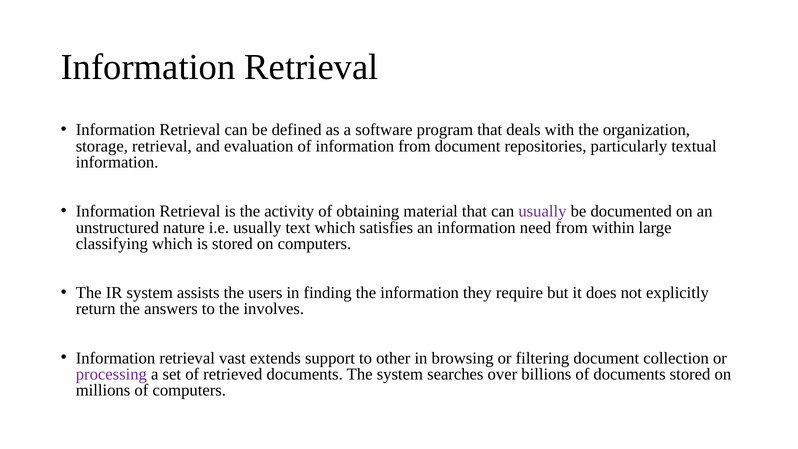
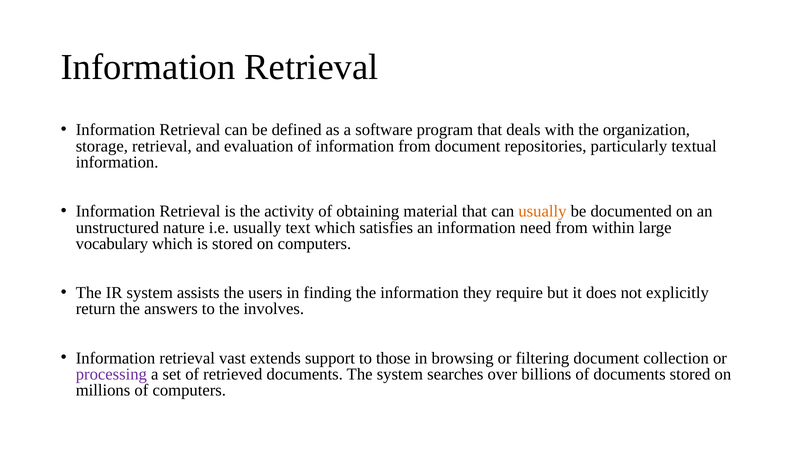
usually colour: purple -> orange (542, 211)
classifying: classifying -> vocabulary (112, 244)
other: other -> those (393, 358)
